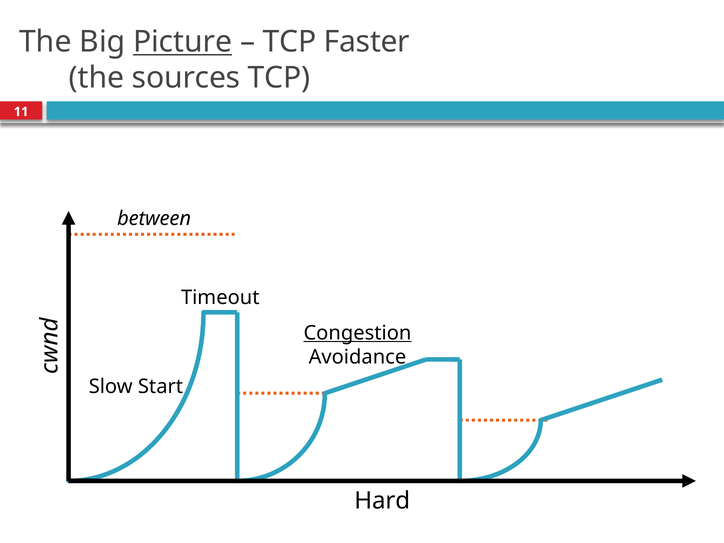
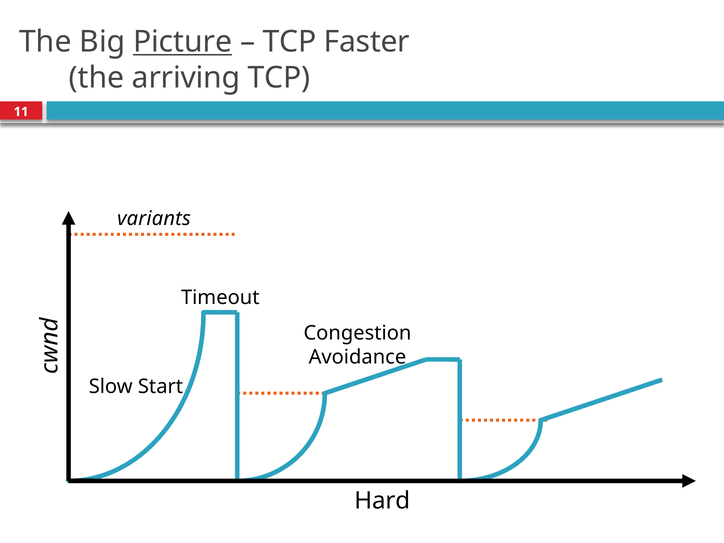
sources: sources -> arriving (186, 78)
between: between -> variants (154, 219)
Congestion underline: present -> none (357, 333)
